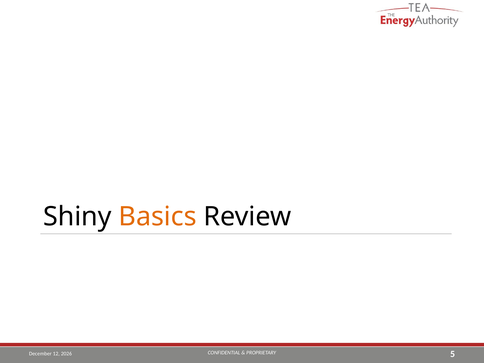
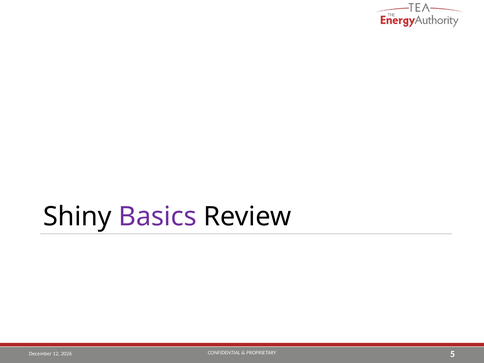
Basics colour: orange -> purple (158, 217)
